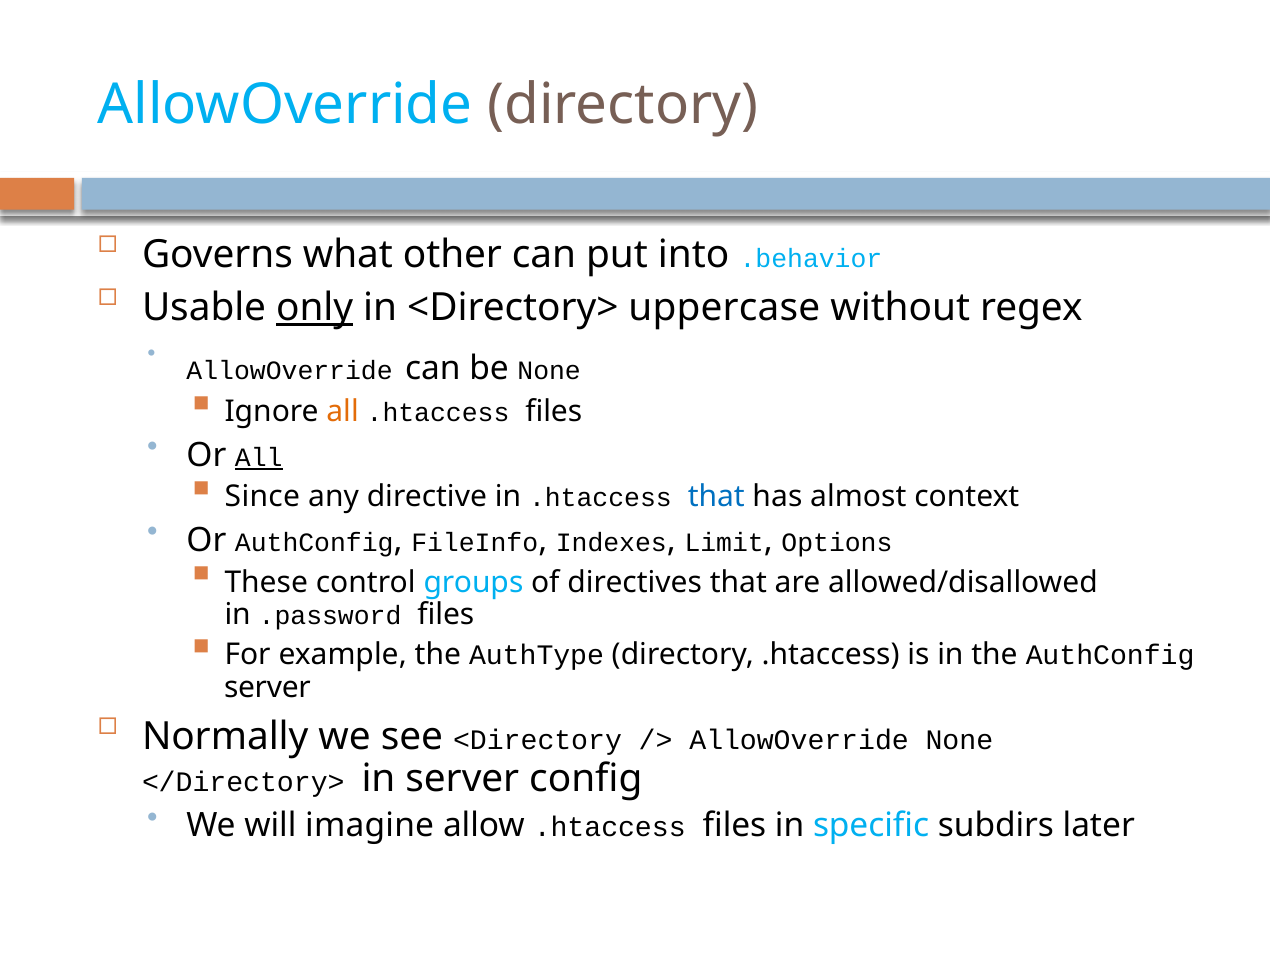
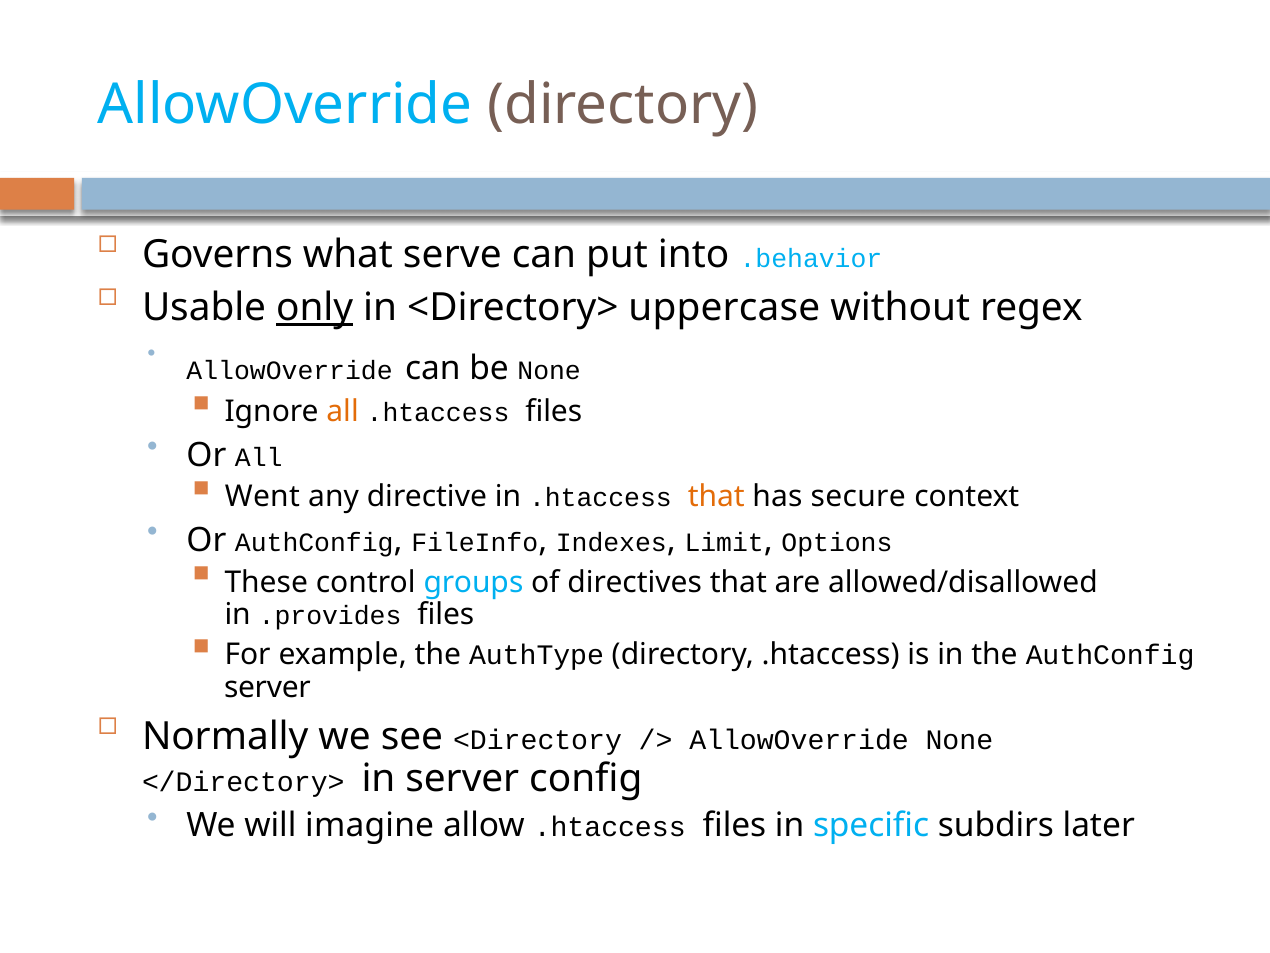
other: other -> serve (452, 254)
All underline: present -> none (259, 457)
Since: Since -> Went (262, 497)
that colour: blue -> orange (716, 497)
almost: almost -> secure (858, 497)
.password: .password -> .provides (330, 616)
